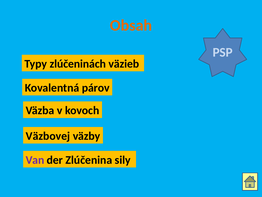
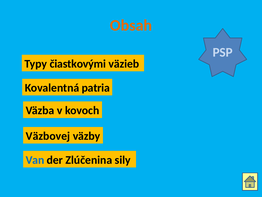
zlúčeninách: zlúčeninách -> čiastkovými (78, 64)
párov: párov -> patria (96, 88)
Van colour: purple -> blue (35, 160)
